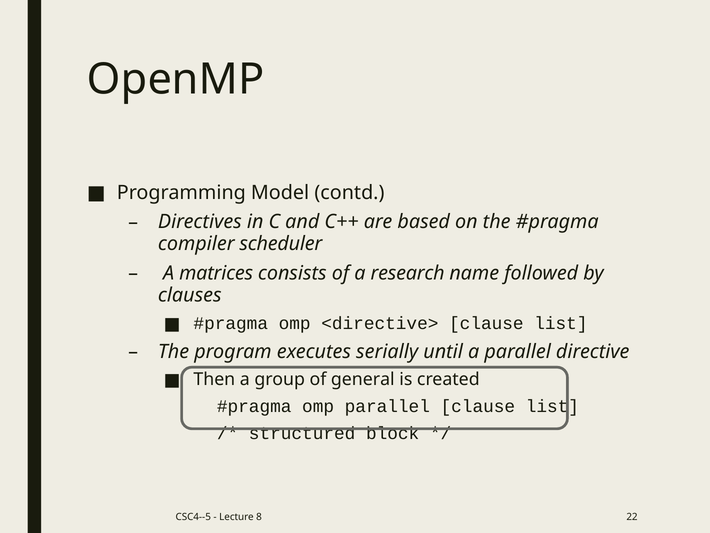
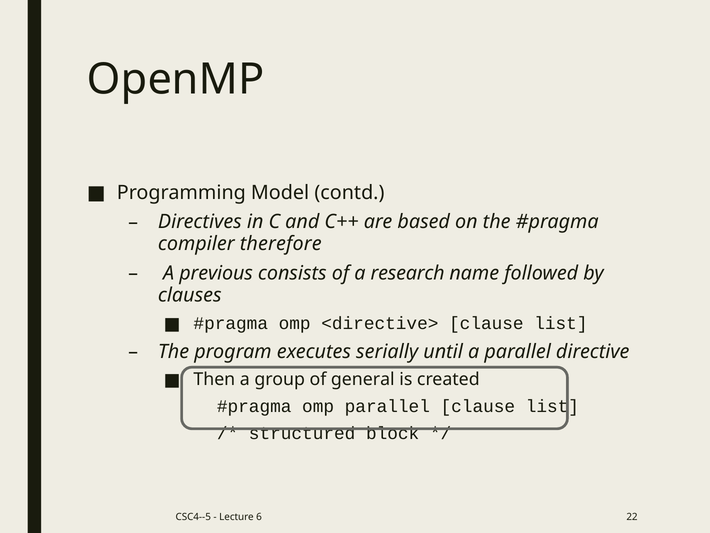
scheduler: scheduler -> therefore (281, 244)
matrices: matrices -> previous (216, 273)
8: 8 -> 6 (259, 517)
